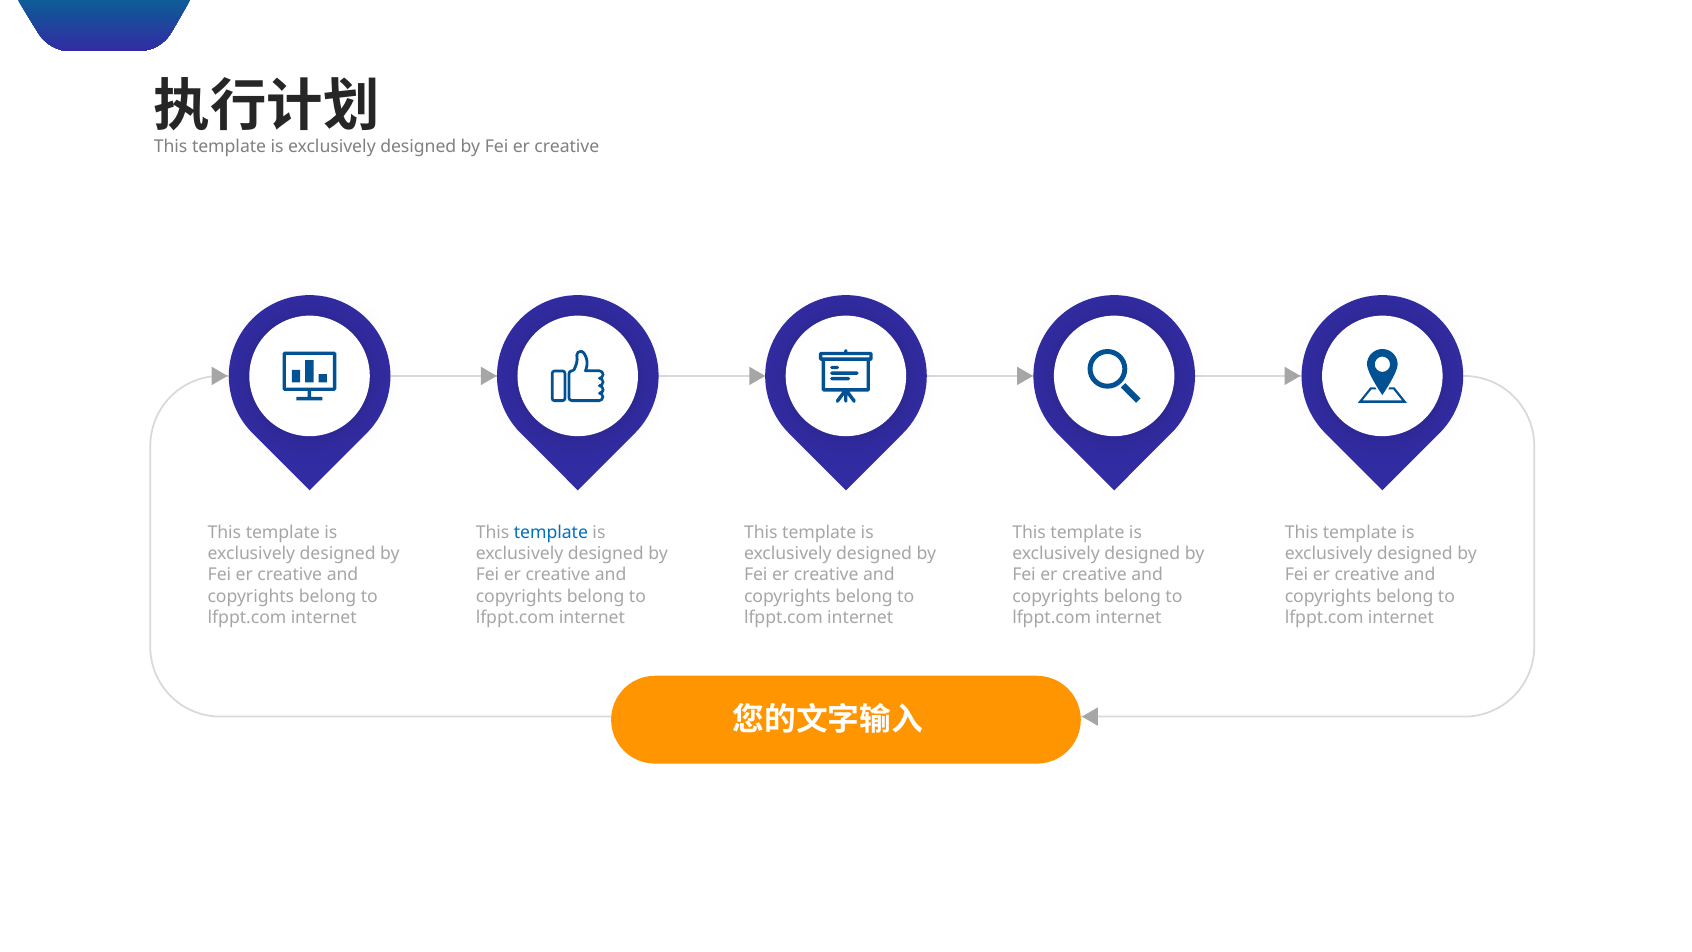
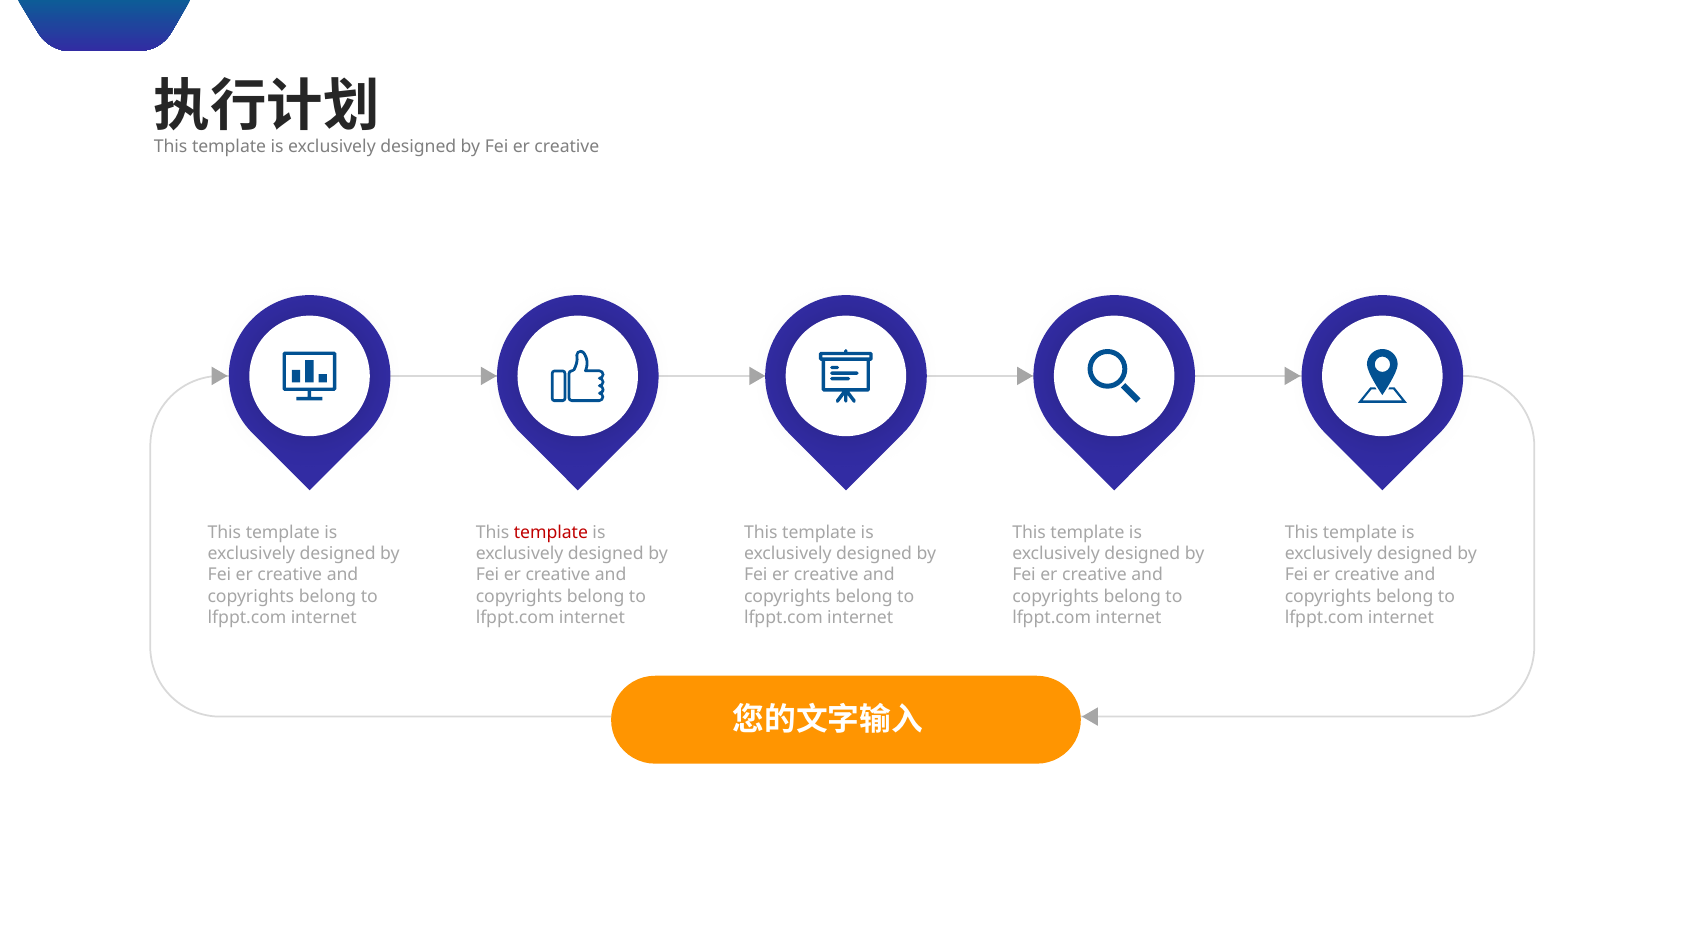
template colour: blue -> red (551, 533)
